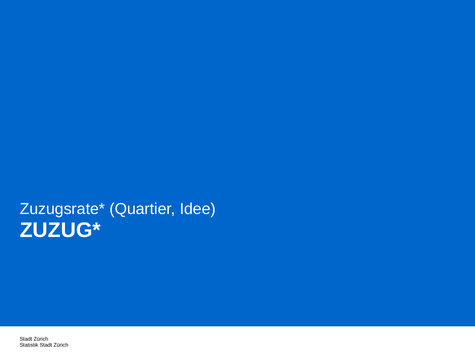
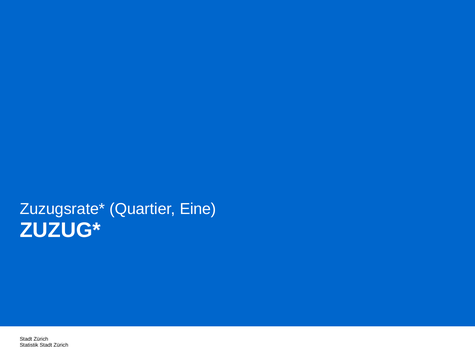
Idee: Idee -> Eine (198, 209)
